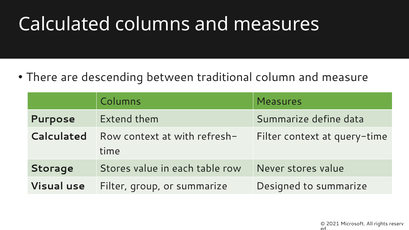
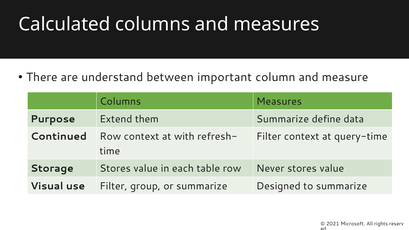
descending: descending -> understand (112, 77)
traditional: traditional -> important (225, 77)
Calculated: Calculated -> Continued (59, 137)
